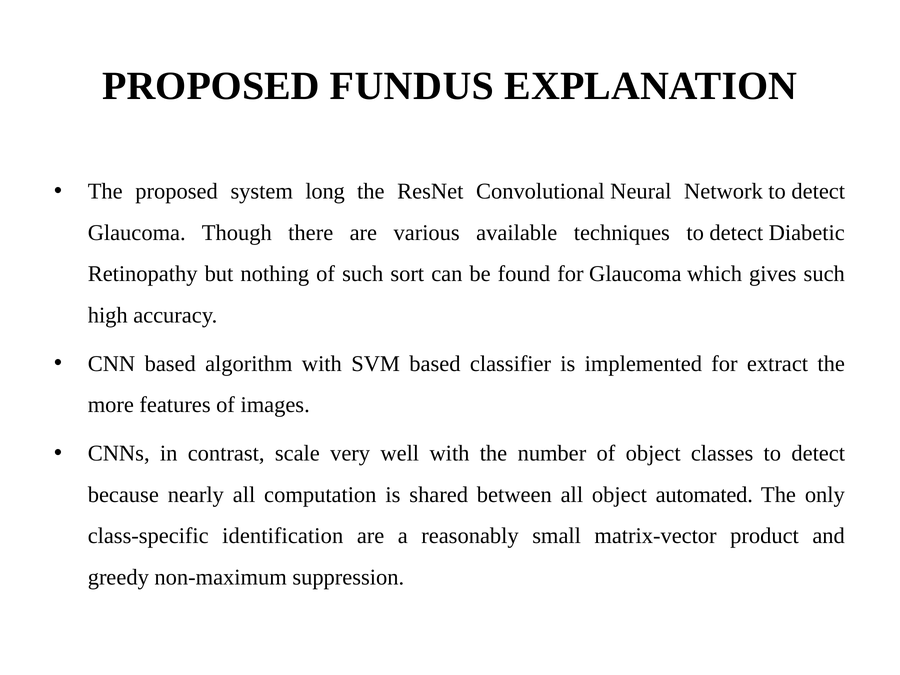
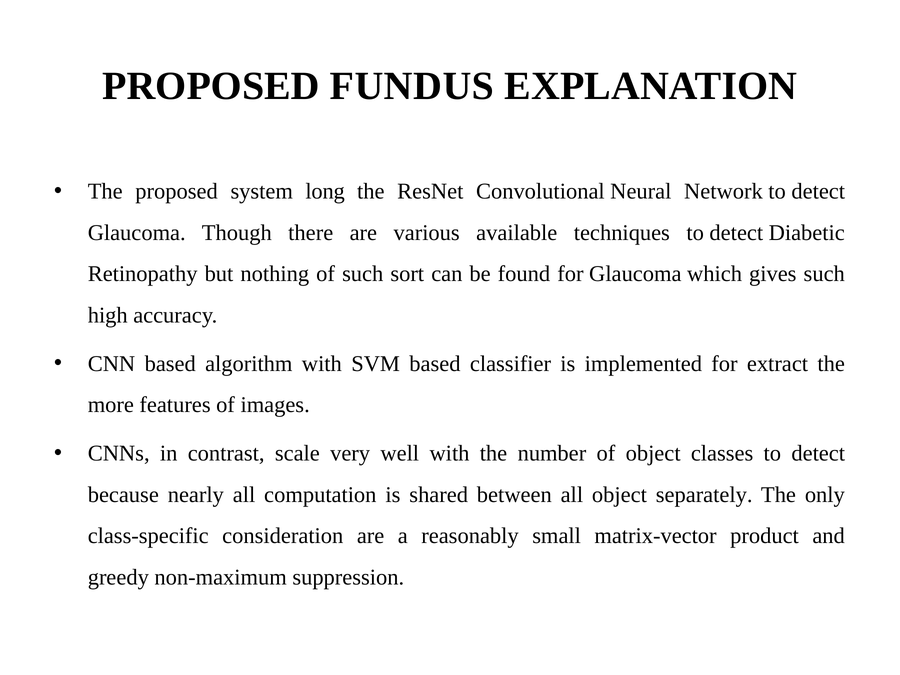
automated: automated -> separately (704, 495)
identification: identification -> consideration (283, 536)
